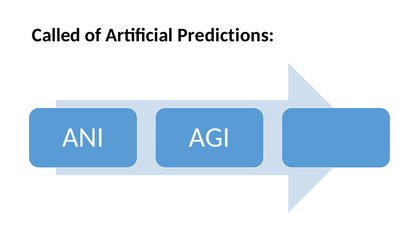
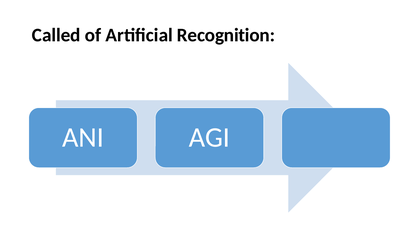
Predictions: Predictions -> Recognition (226, 35)
